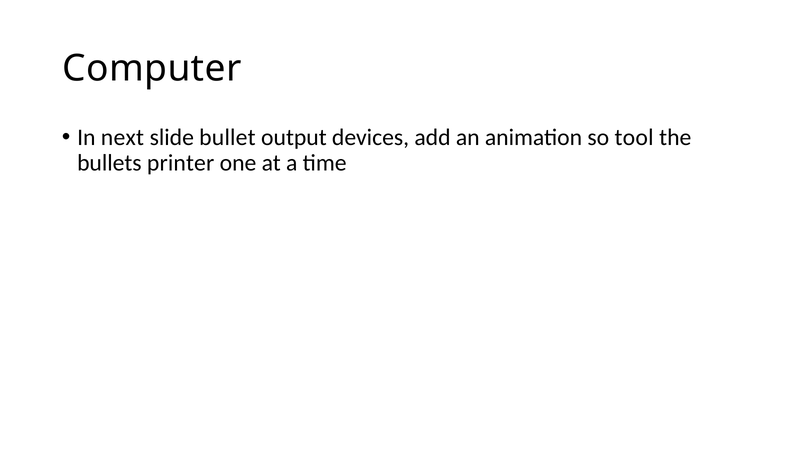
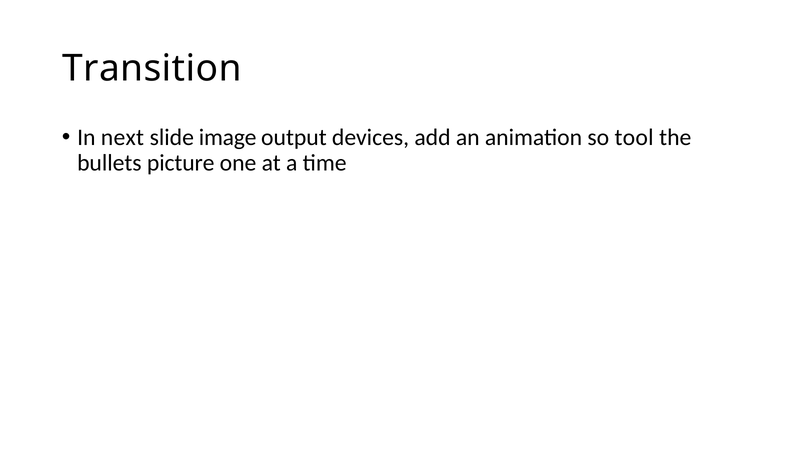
Computer: Computer -> Transition (152, 68)
bullet: bullet -> image (228, 137)
printer: printer -> picture (181, 163)
